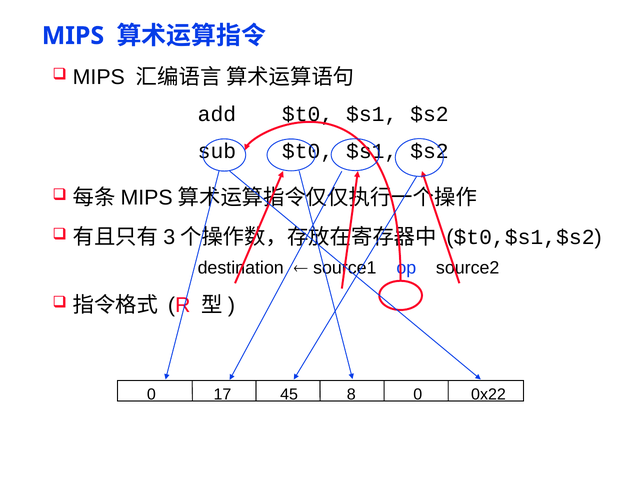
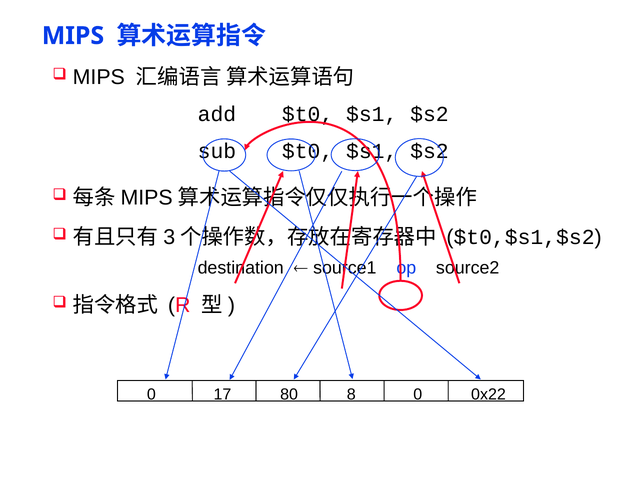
45: 45 -> 80 (289, 394)
